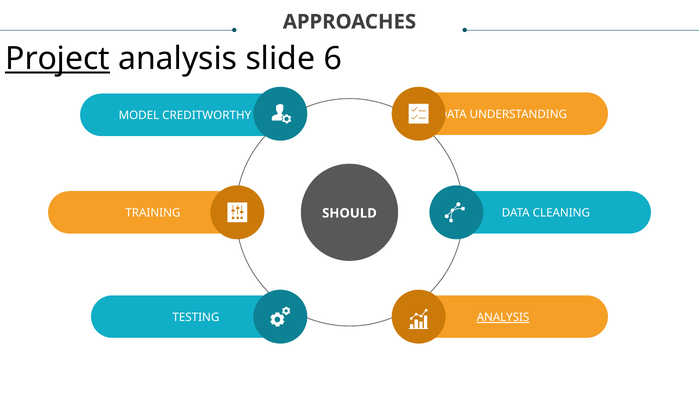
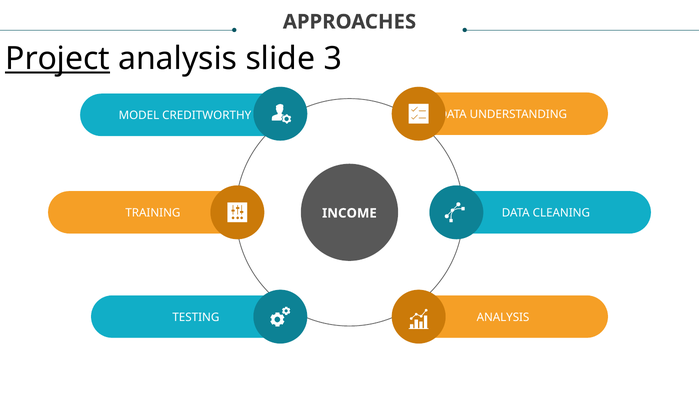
6: 6 -> 3 (333, 59)
SHOULD: SHOULD -> INCOME (349, 213)
ANALYSIS underline: present -> none (503, 318)
